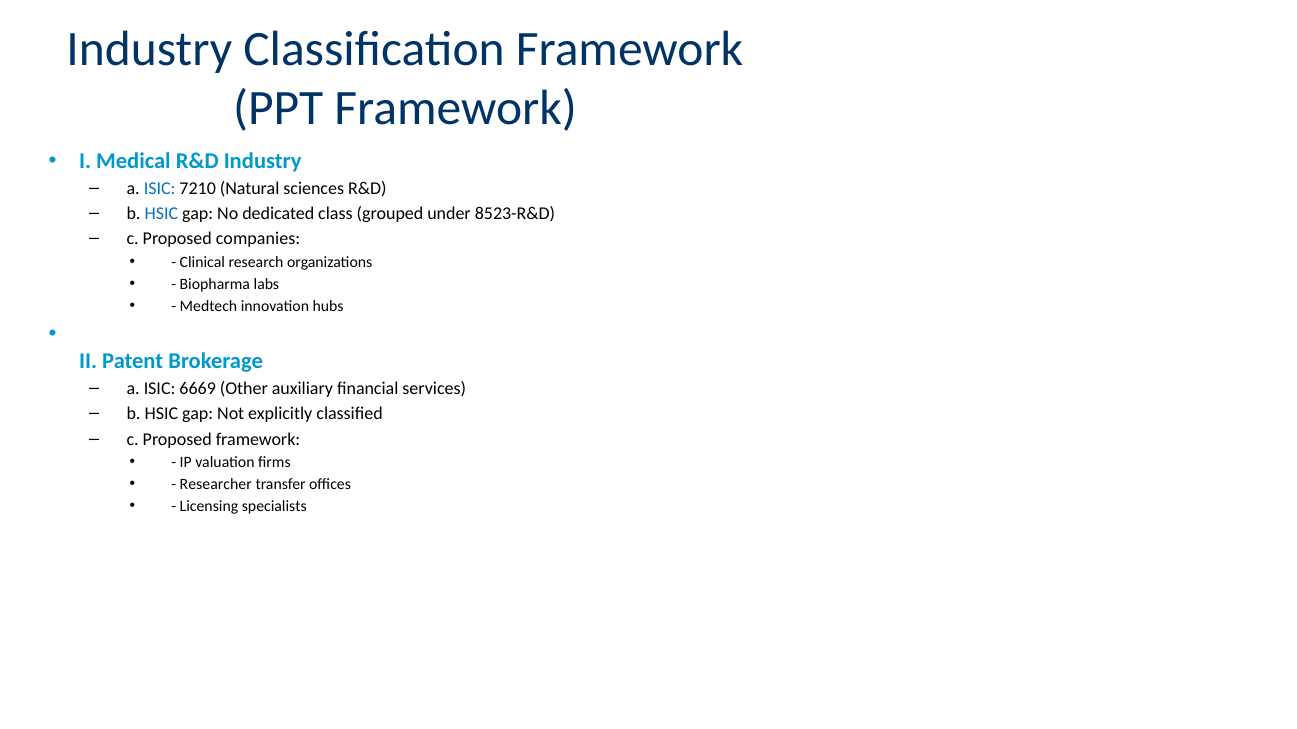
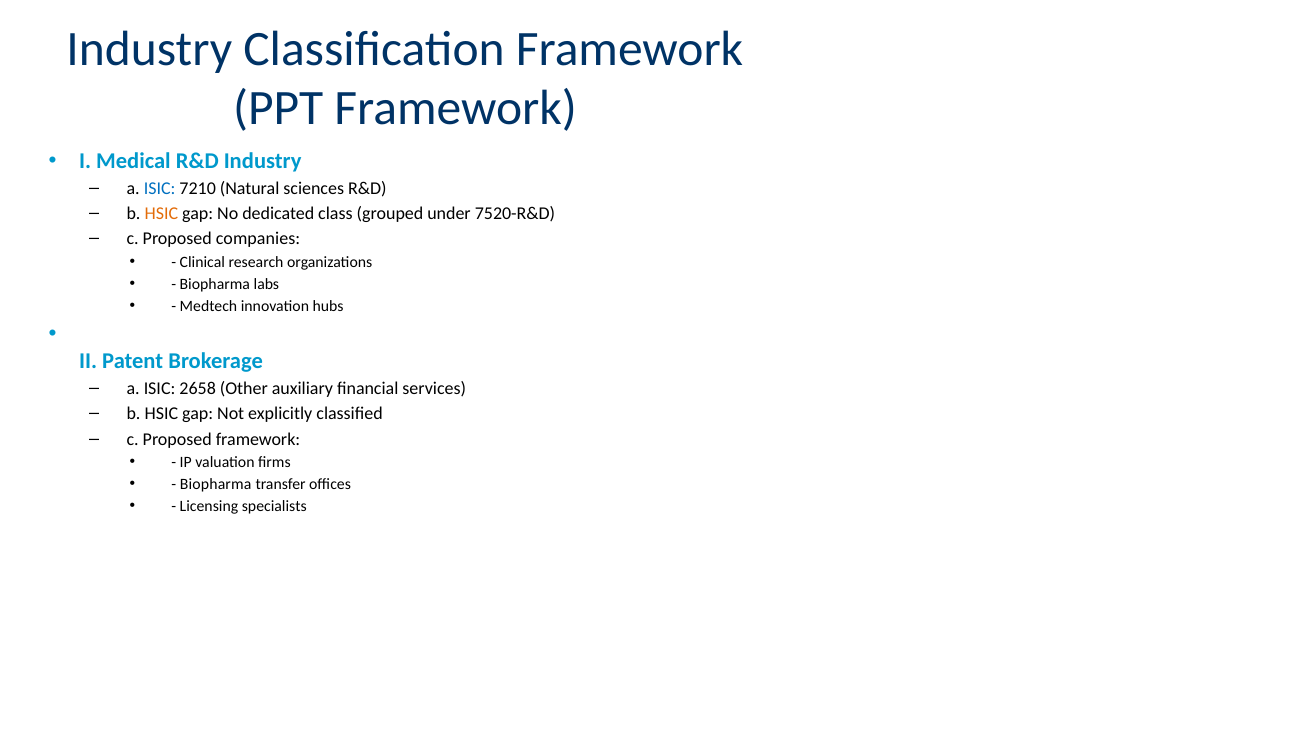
HSIC colour: blue -> orange (161, 214)
8523-R&D: 8523-R&D -> 7520-R&D (515, 214)
6669: 6669 -> 2658 (198, 389)
Researcher: Researcher -> Biopharma (216, 485)
